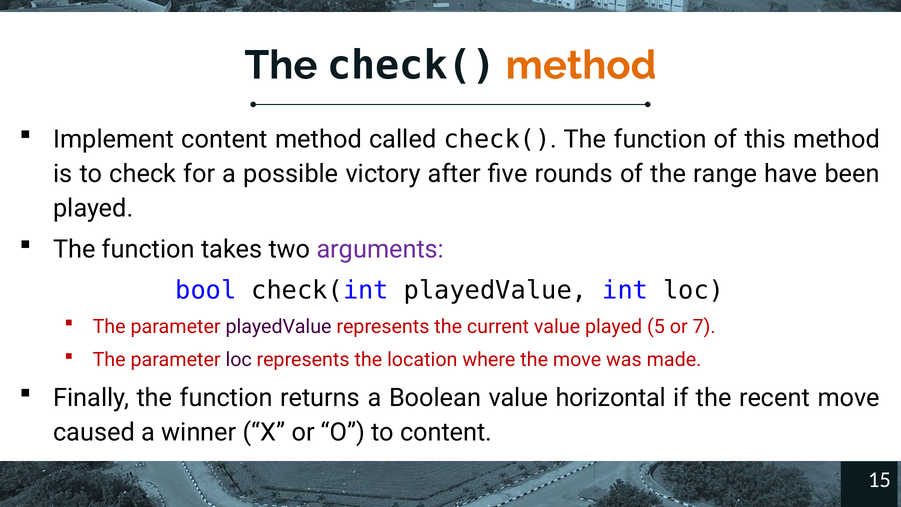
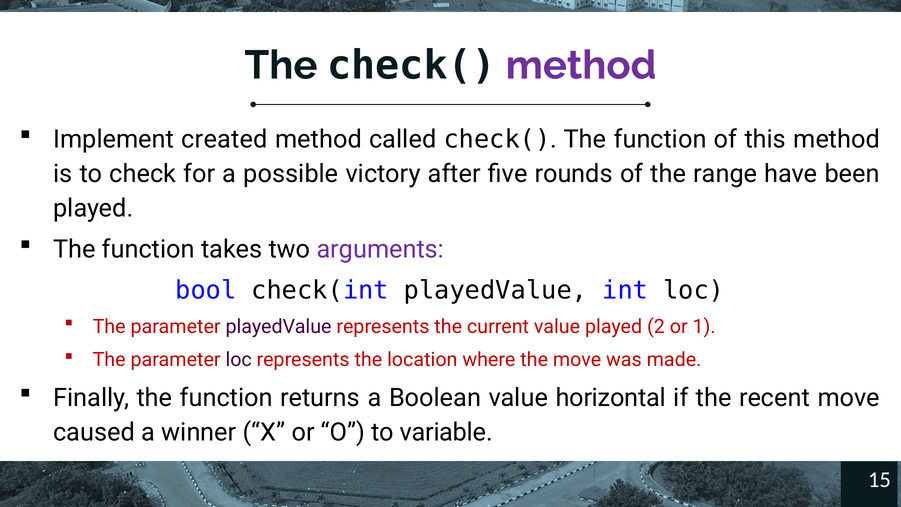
method colour: orange -> purple (581, 65)
Implement content: content -> created (225, 139)
5: 5 -> 2 (656, 327)
7: 7 -> 1 (704, 327)
to content: content -> variable (446, 432)
